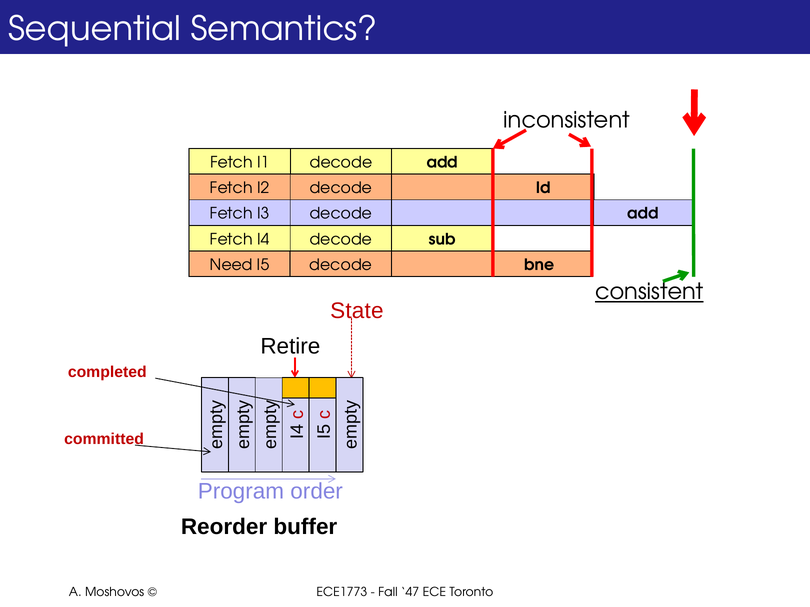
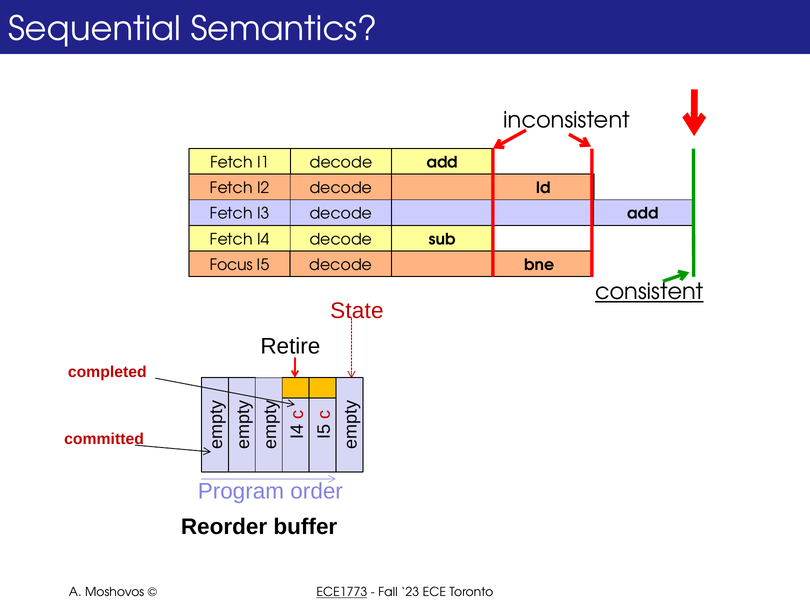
Need: Need -> Focus (231, 265)
ECE1773 underline: none -> present (342, 593)
47: 47 -> 23 (410, 593)
